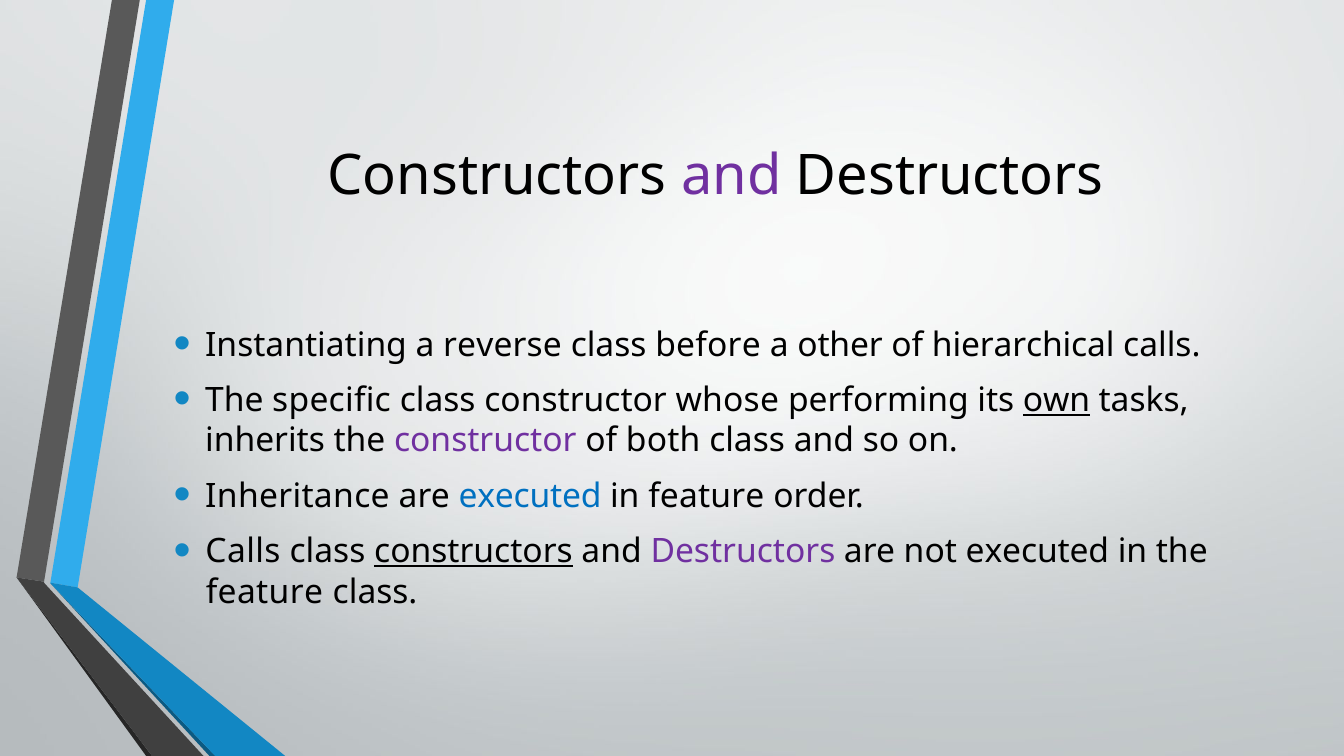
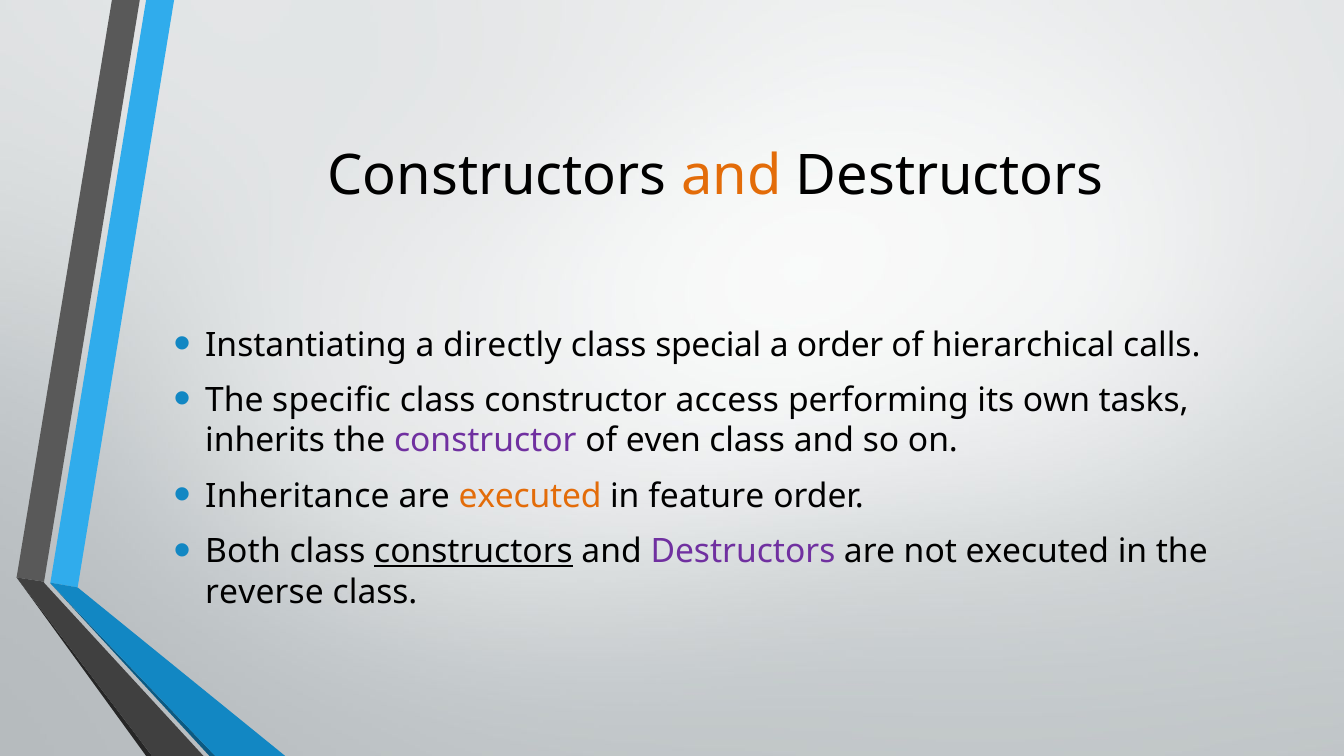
and colour: purple -> orange (731, 176)
reverse: reverse -> directly (502, 345)
before: before -> special (708, 345)
a other: other -> order (840, 345)
whose: whose -> access (727, 400)
own underline: present -> none (1057, 400)
both: both -> even (663, 441)
executed colour: blue -> orange (530, 496)
Calls: Calls -> Both (243, 552)
feature: feature -> reverse (265, 592)
